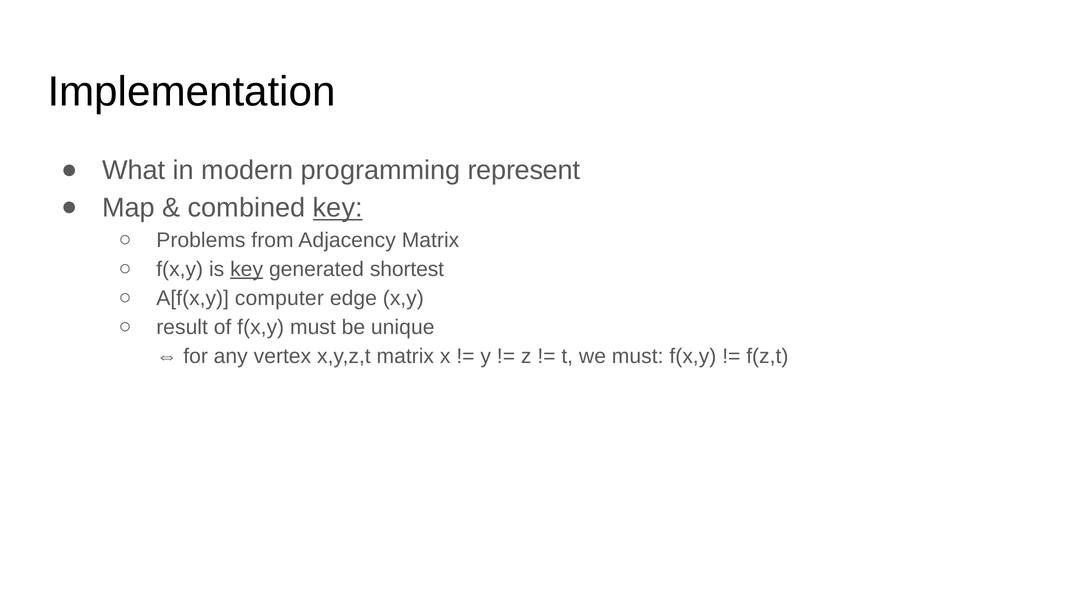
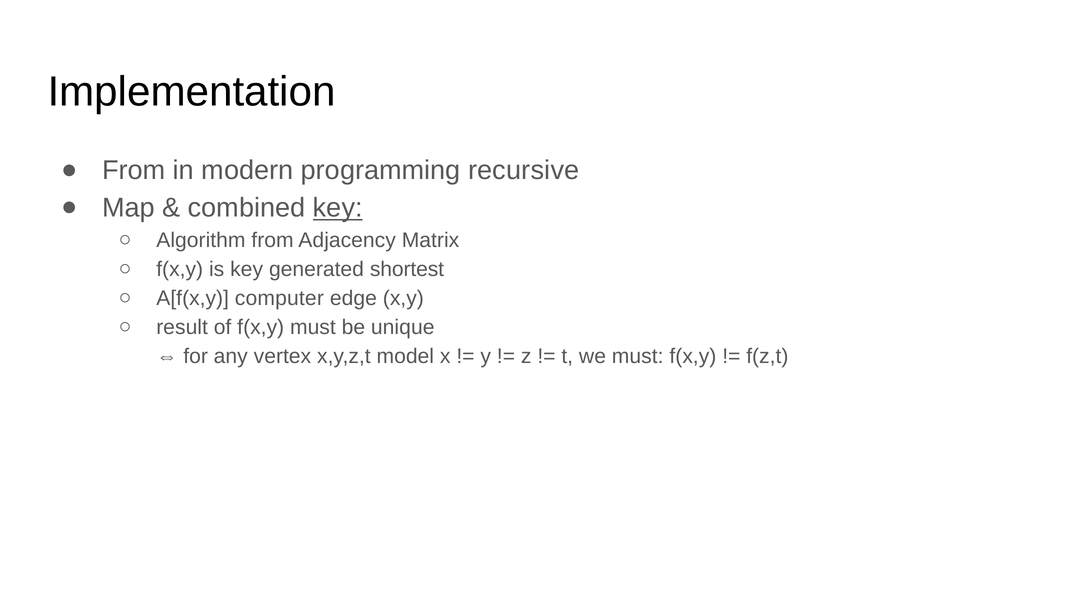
What: What -> From (134, 171)
represent: represent -> recursive (524, 171)
Problems: Problems -> Algorithm (201, 240)
key underline: present -> none (247, 269)
x,y,z,t matrix: matrix -> model (405, 357)
